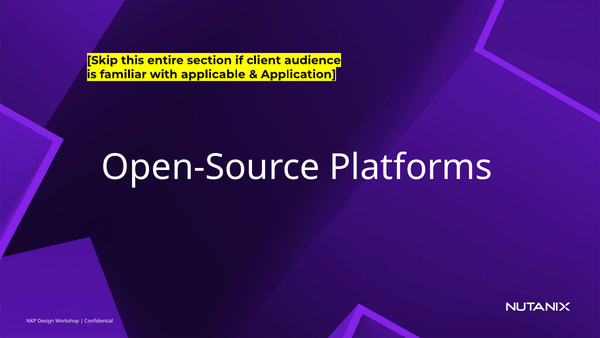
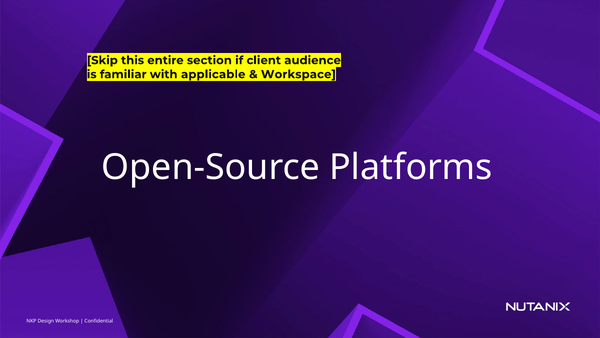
Application: Application -> Workspace (298, 74)
